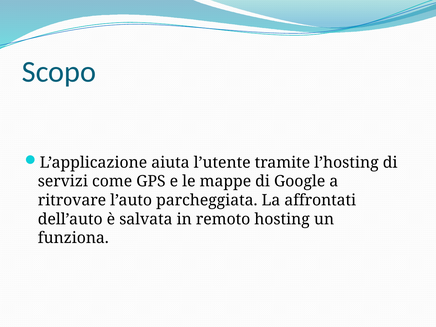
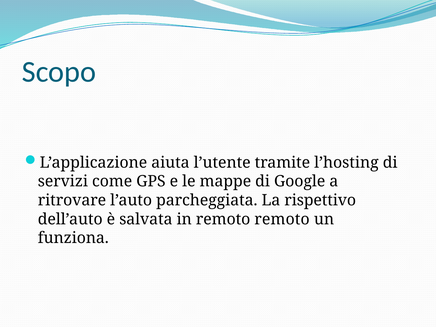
affrontati: affrontati -> rispettivo (320, 200)
remoto hosting: hosting -> remoto (282, 219)
